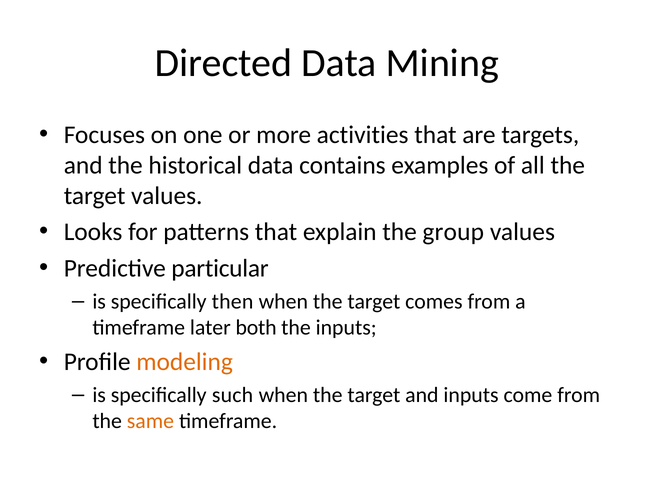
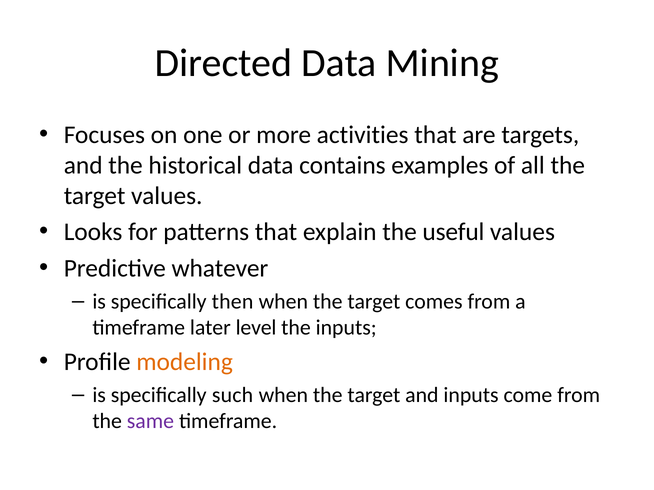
group: group -> useful (453, 232)
particular: particular -> whatever (220, 269)
both: both -> level (256, 328)
same colour: orange -> purple (150, 422)
